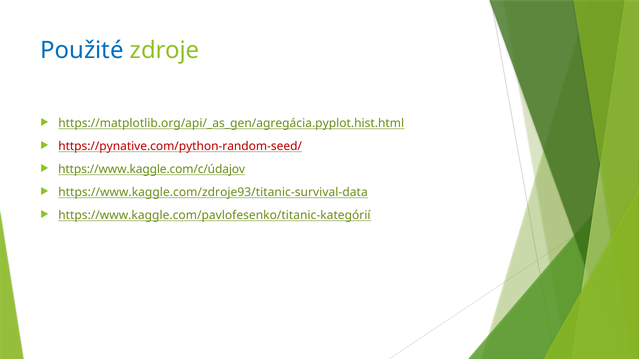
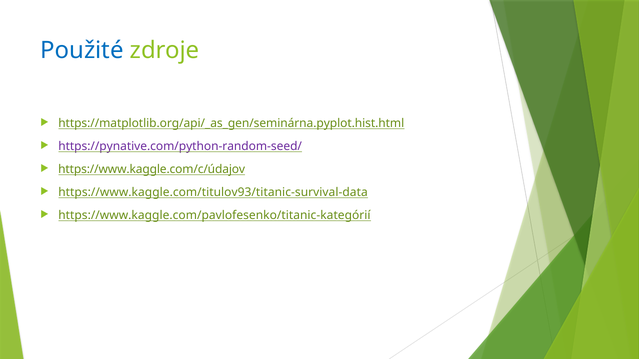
https://matplotlib.org/api/_as_gen/agregácia.pyplot.hist.html: https://matplotlib.org/api/_as_gen/agregácia.pyplot.hist.html -> https://matplotlib.org/api/_as_gen/seminárna.pyplot.hist.html (231, 124)
https://pynative.com/python-random-seed/ colour: red -> purple (180, 147)
https://www.kaggle.com/zdroje93/titanic-survival-data: https://www.kaggle.com/zdroje93/titanic-survival-data -> https://www.kaggle.com/titulov93/titanic-survival-data (213, 193)
